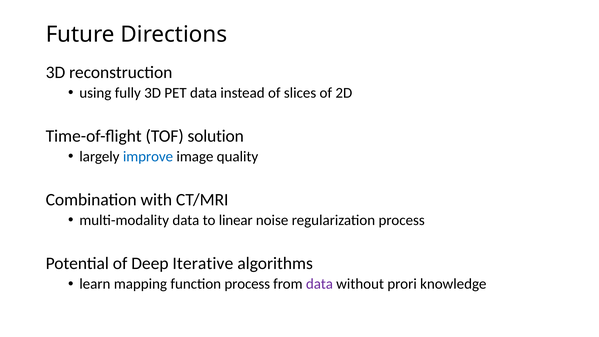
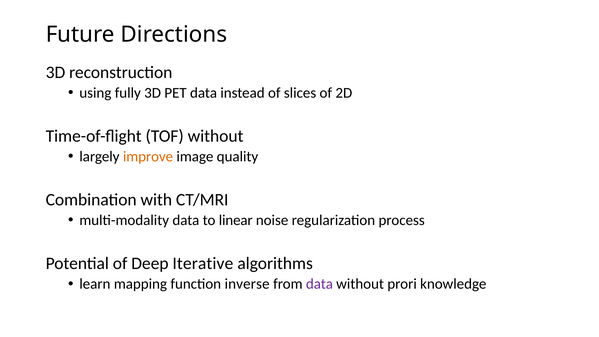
TOF solution: solution -> without (216, 136)
improve colour: blue -> orange (148, 157)
function process: process -> inverse (247, 284)
